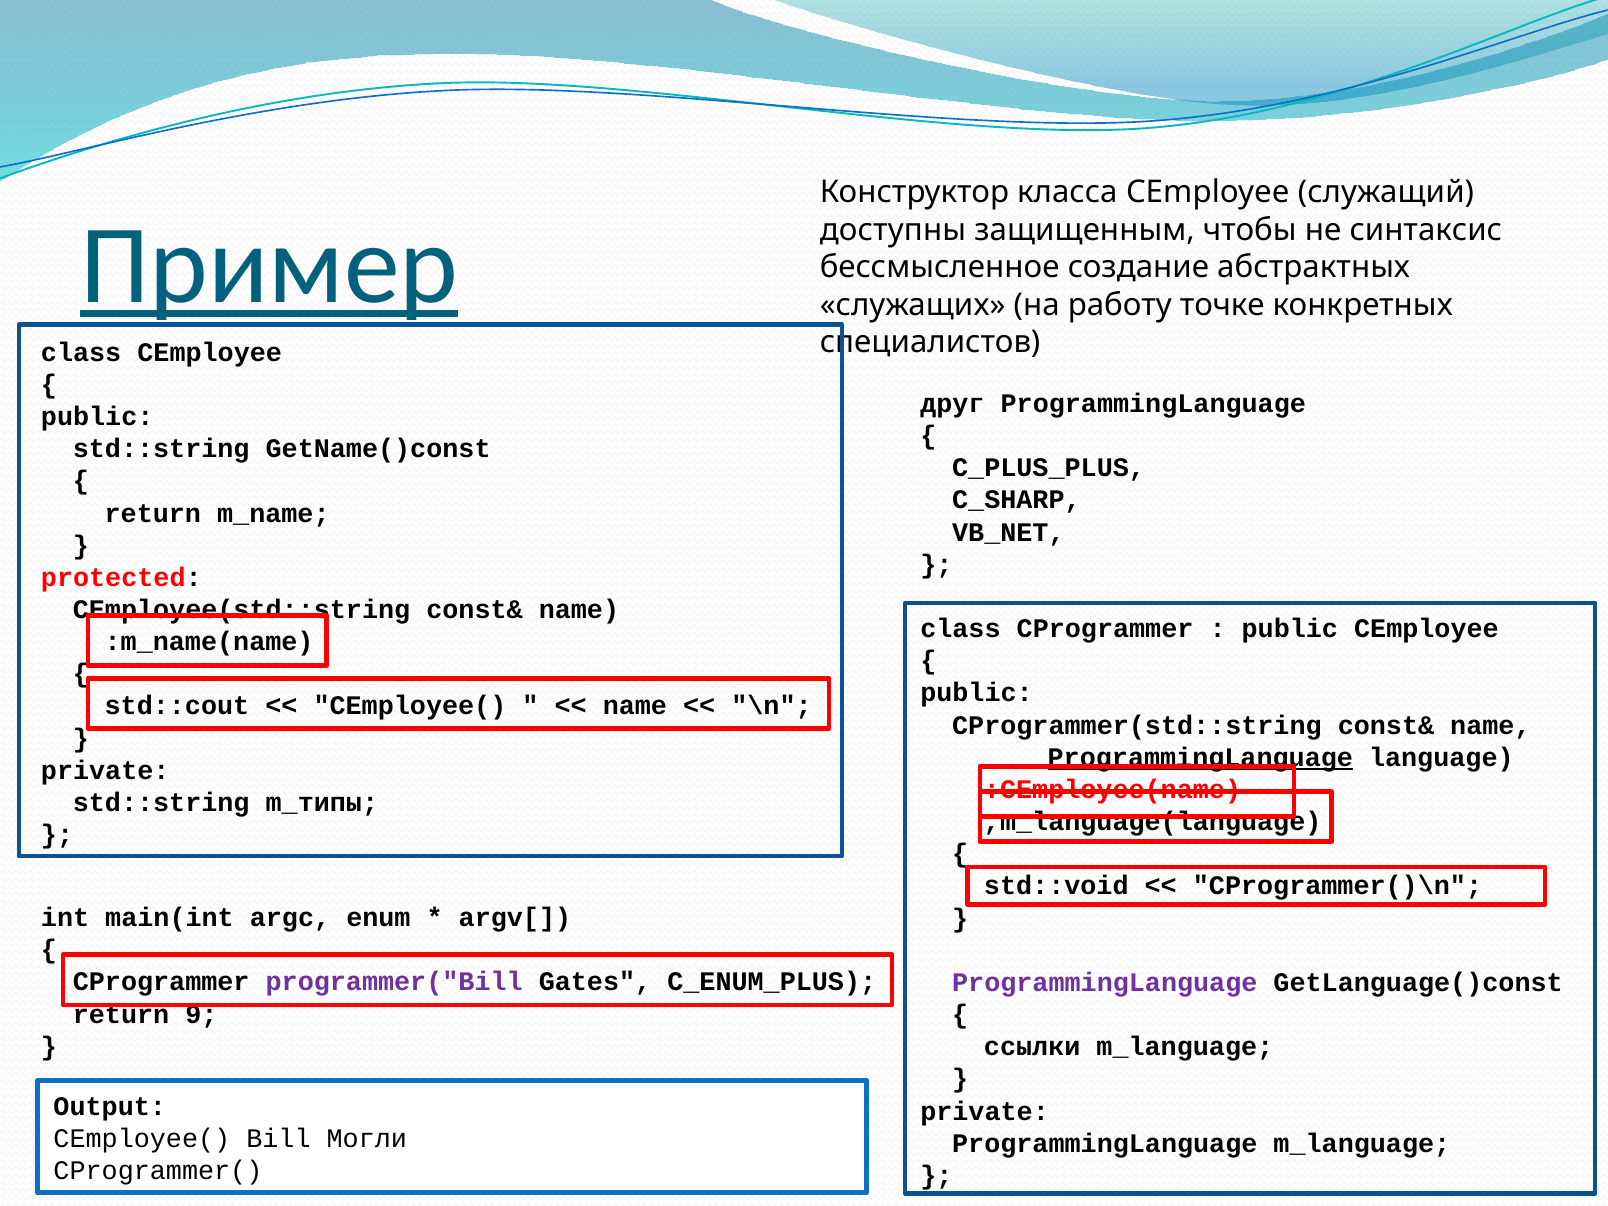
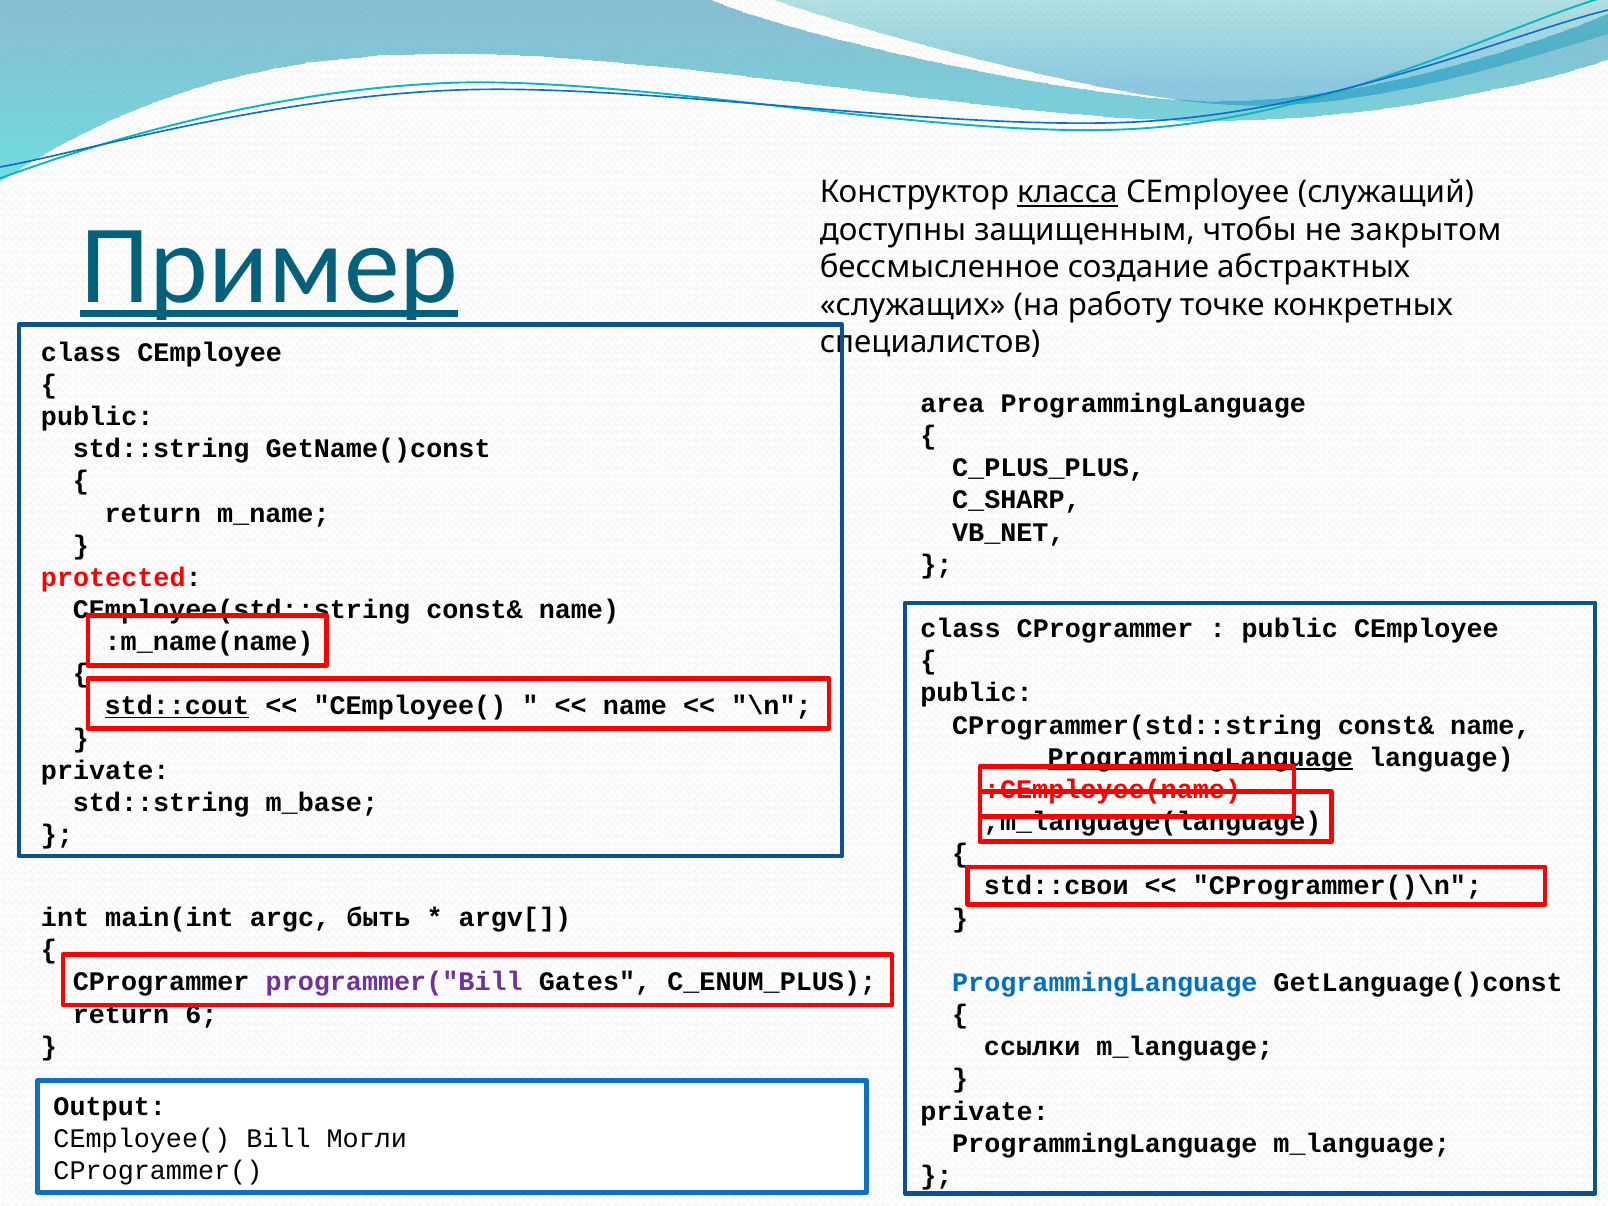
класса underline: none -> present (1067, 192)
синтаксис: синтаксис -> закрытом (1426, 230)
друг: друг -> area (952, 404)
std::cout underline: none -> present (177, 706)
m_типы: m_типы -> m_base (322, 803)
std::void: std::void -> std::свои (1056, 886)
enum: enum -> быть (378, 918)
ProgrammingLanguage colour: purple -> blue (1105, 983)
9: 9 -> 6 (201, 1014)
